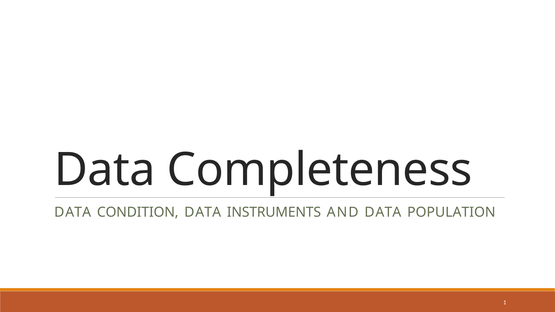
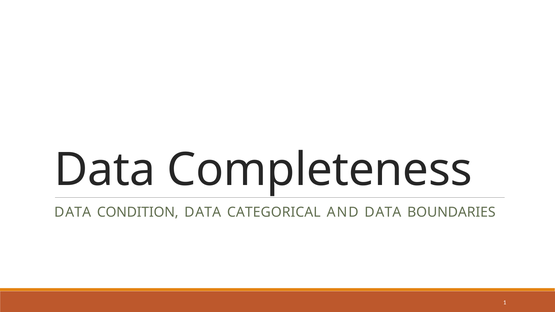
INSTRUMENTS: INSTRUMENTS -> CATEGORICAL (274, 212)
POPULATION: POPULATION -> BOUNDARIES (451, 212)
